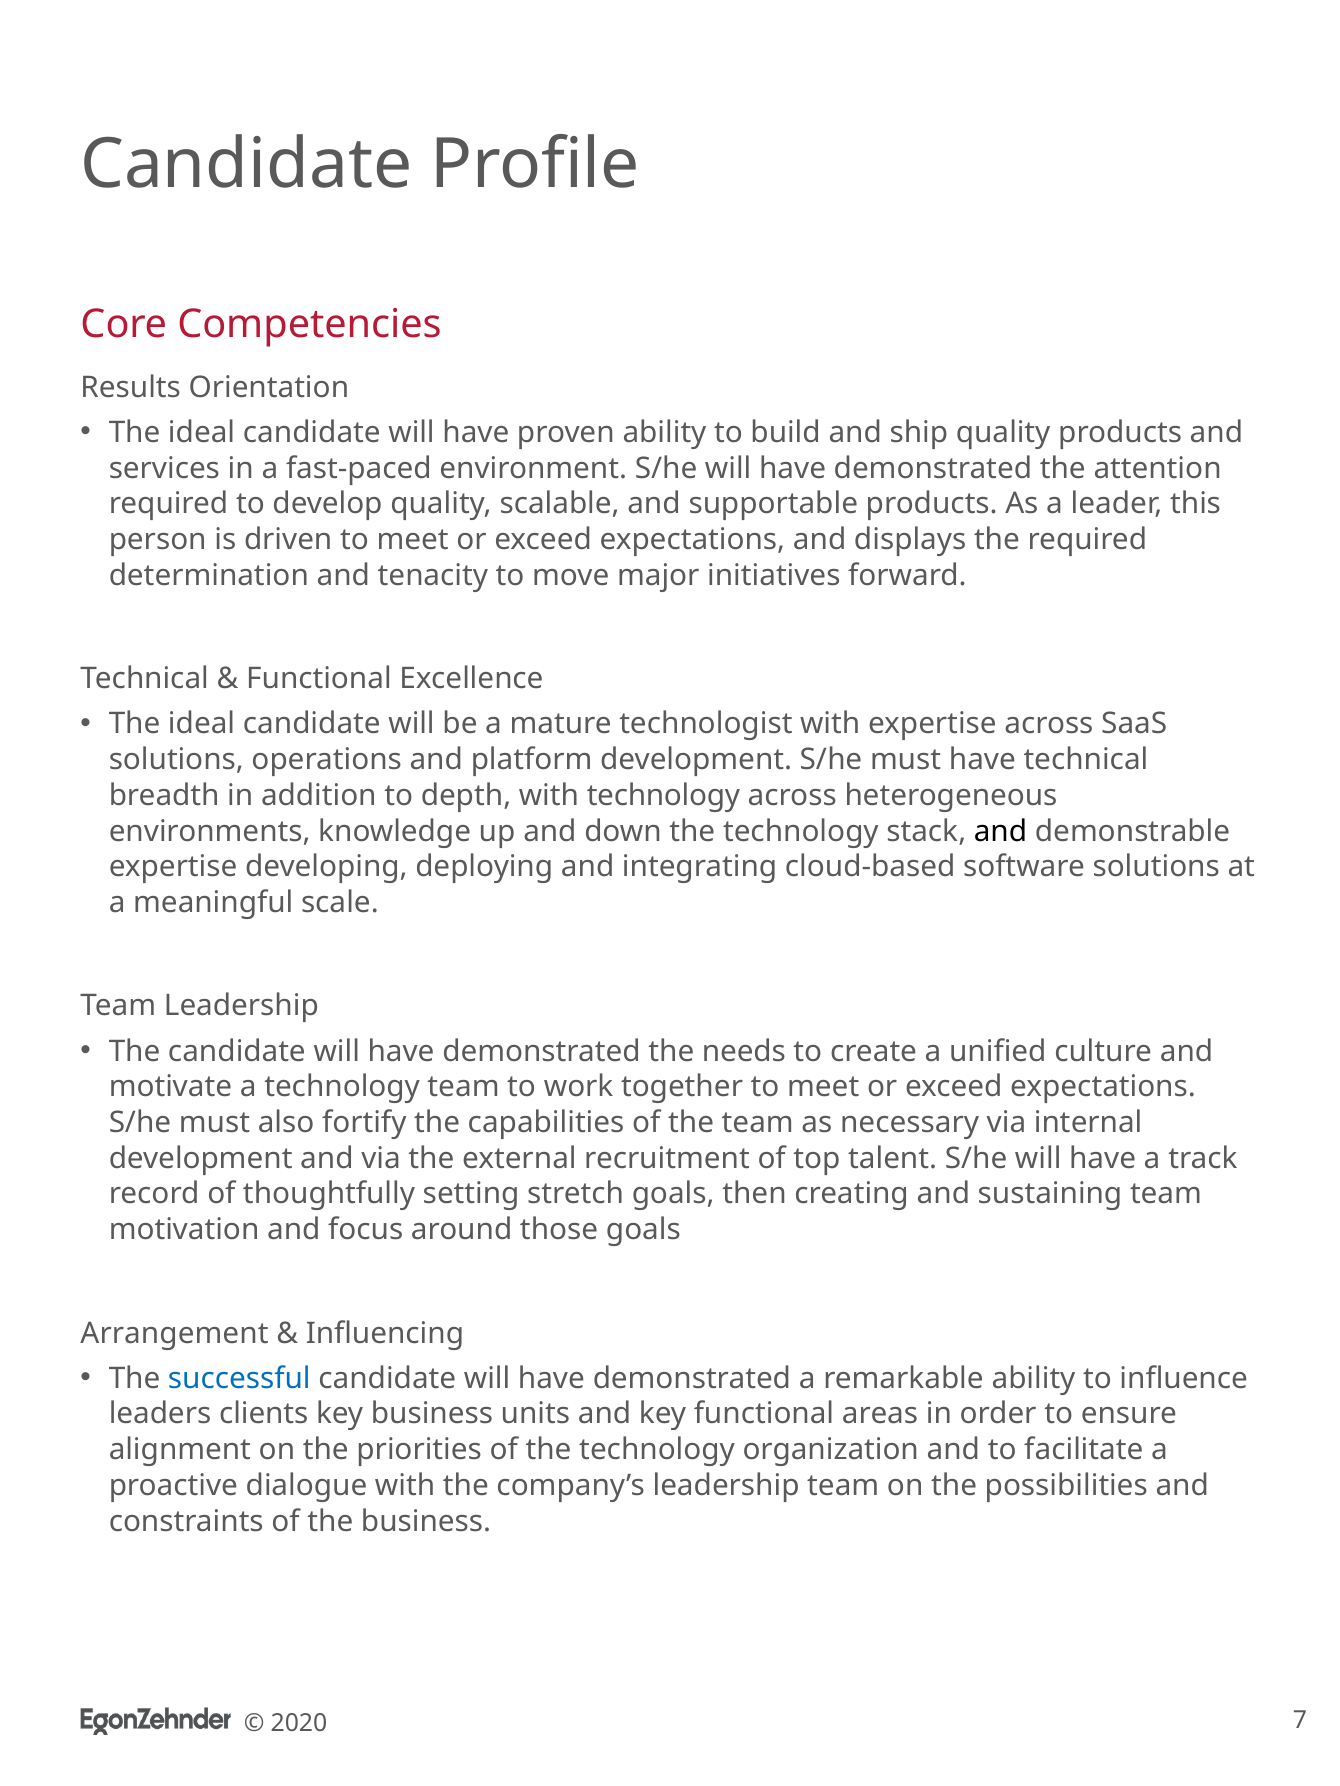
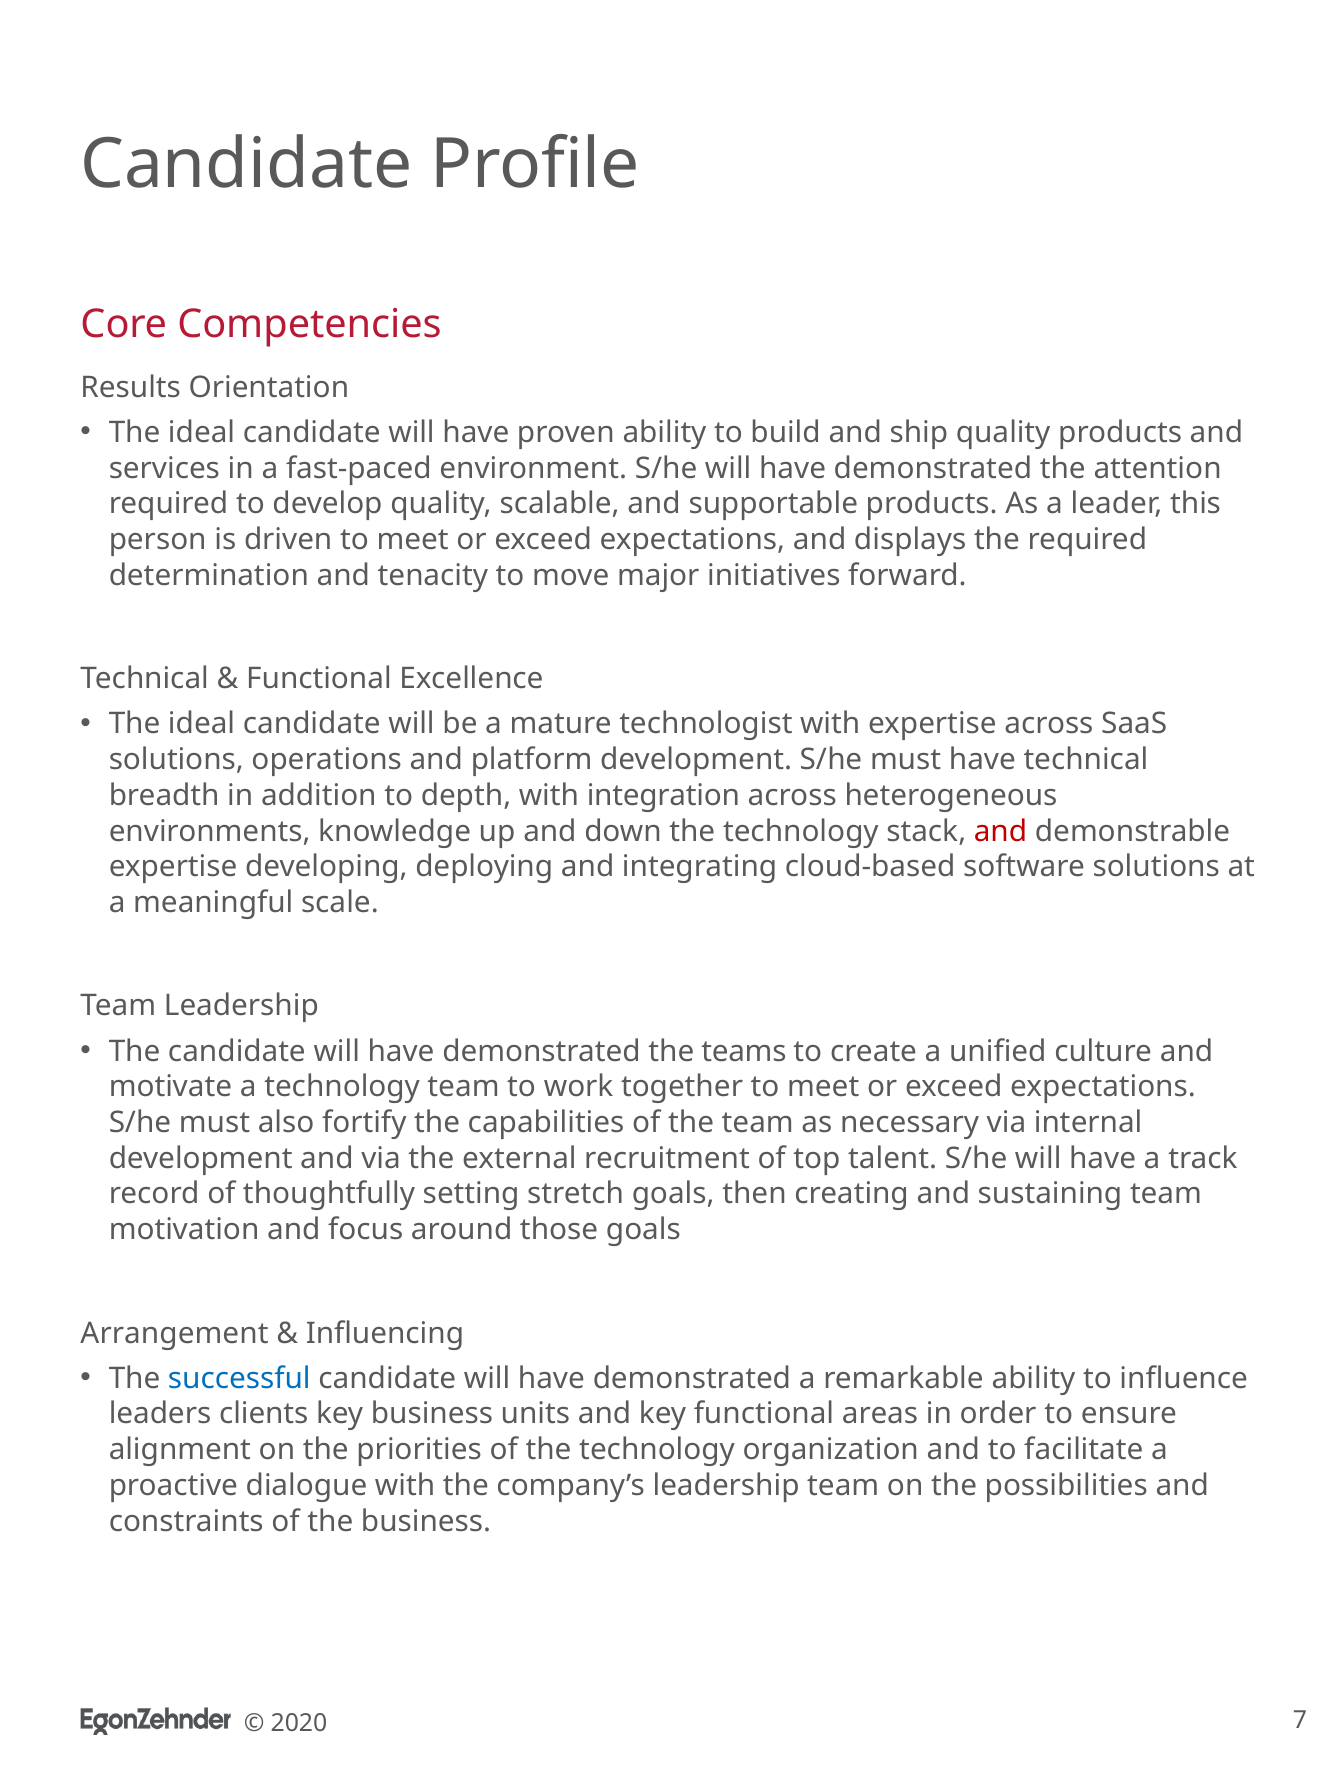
with technology: technology -> integration (663, 796)
and colour: black -> red (1000, 832)
needs: needs -> teams (744, 1052)
